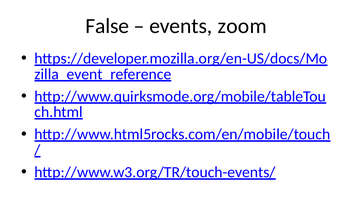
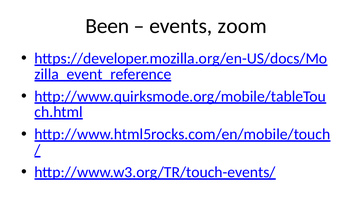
False: False -> Been (107, 26)
